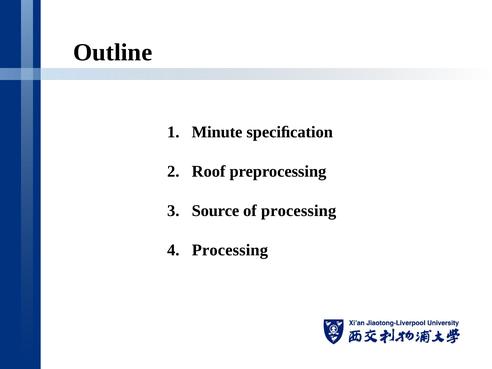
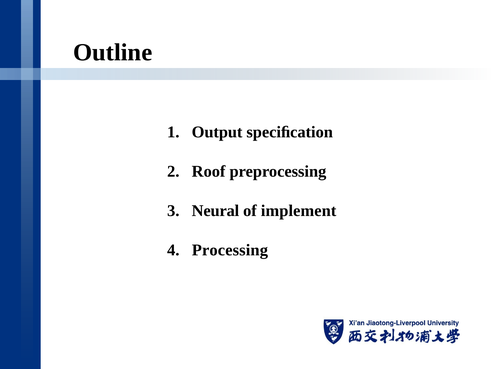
Minute: Minute -> Output (217, 132)
Source: Source -> Neural (215, 211)
of processing: processing -> implement (299, 211)
